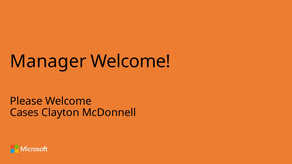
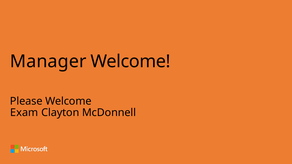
Cases: Cases -> Exam (24, 113)
